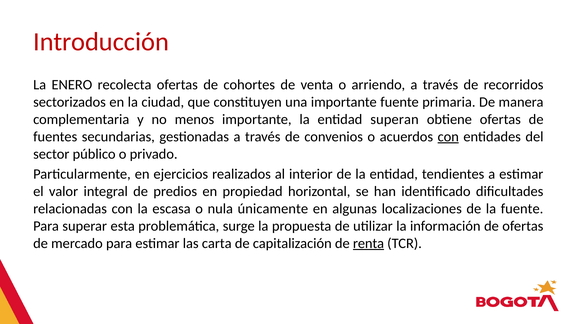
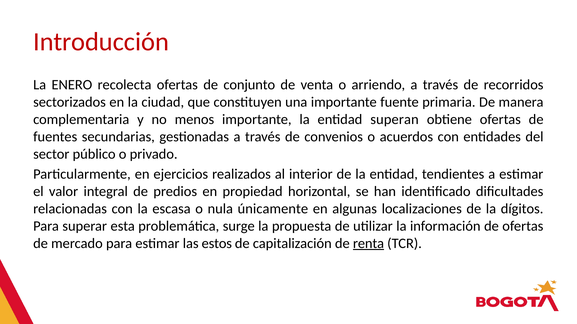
cohortes: cohortes -> conjunto (249, 85)
con underline: present -> none (448, 137)
la fuente: fuente -> dígitos (522, 209)
carta: carta -> estos (217, 244)
